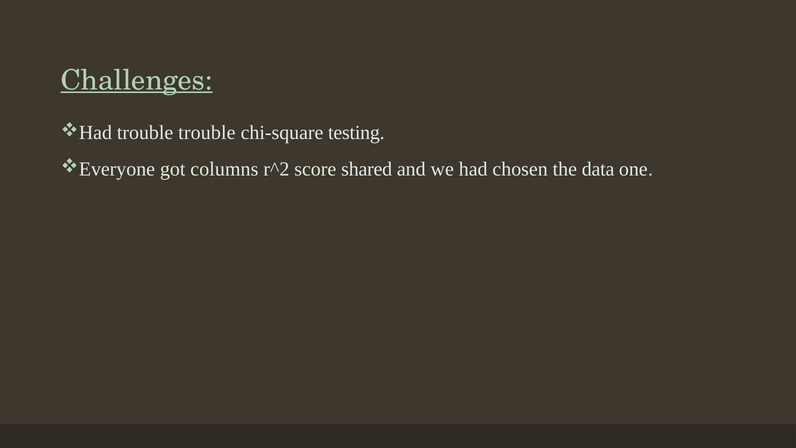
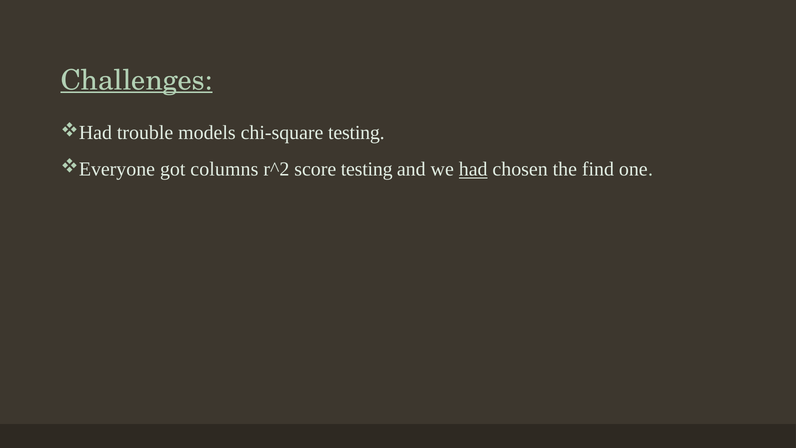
trouble trouble: trouble -> models (207, 133)
score shared: shared -> testing (367, 169)
had underline: none -> present (473, 169)
data: data -> find (598, 169)
